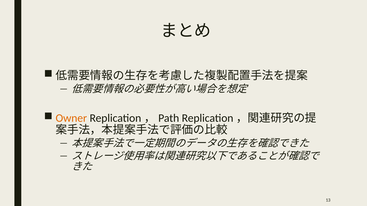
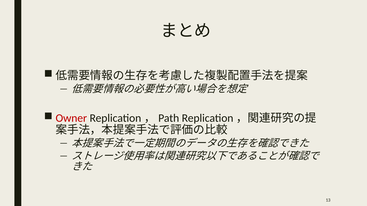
Owner colour: orange -> red (71, 118)
